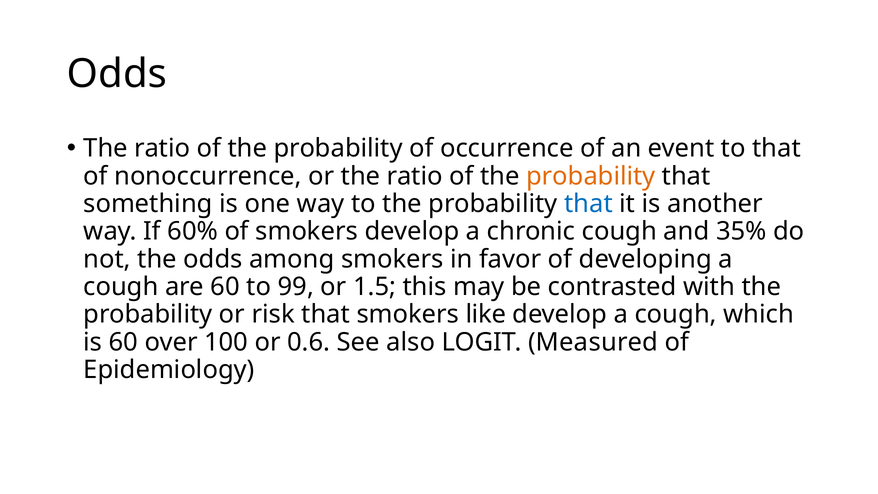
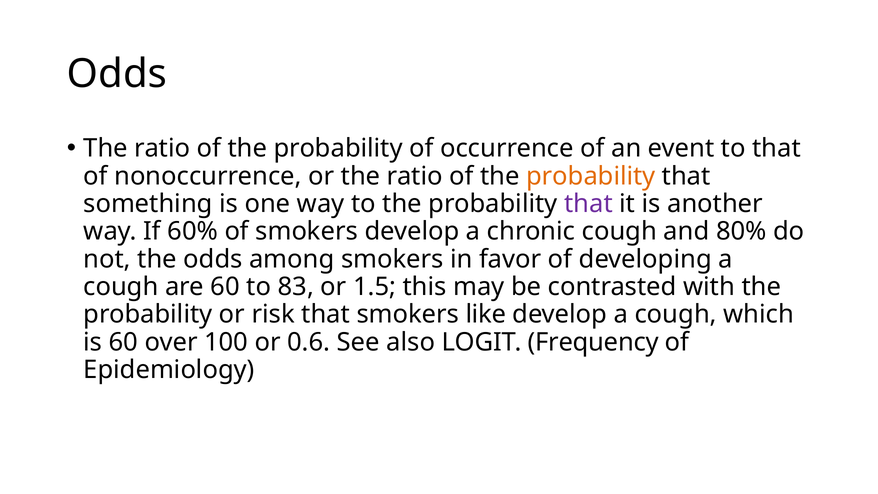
that colour: blue -> purple (588, 204)
35%: 35% -> 80% (741, 231)
99: 99 -> 83 (296, 287)
Measured: Measured -> Frequency (593, 342)
